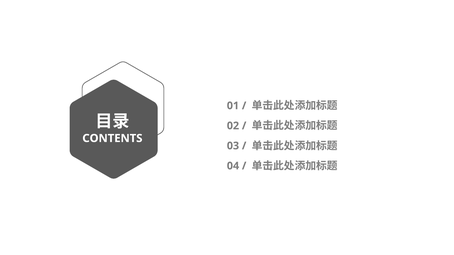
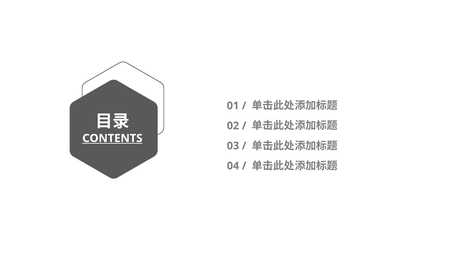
CONTENTS underline: none -> present (112, 139)
